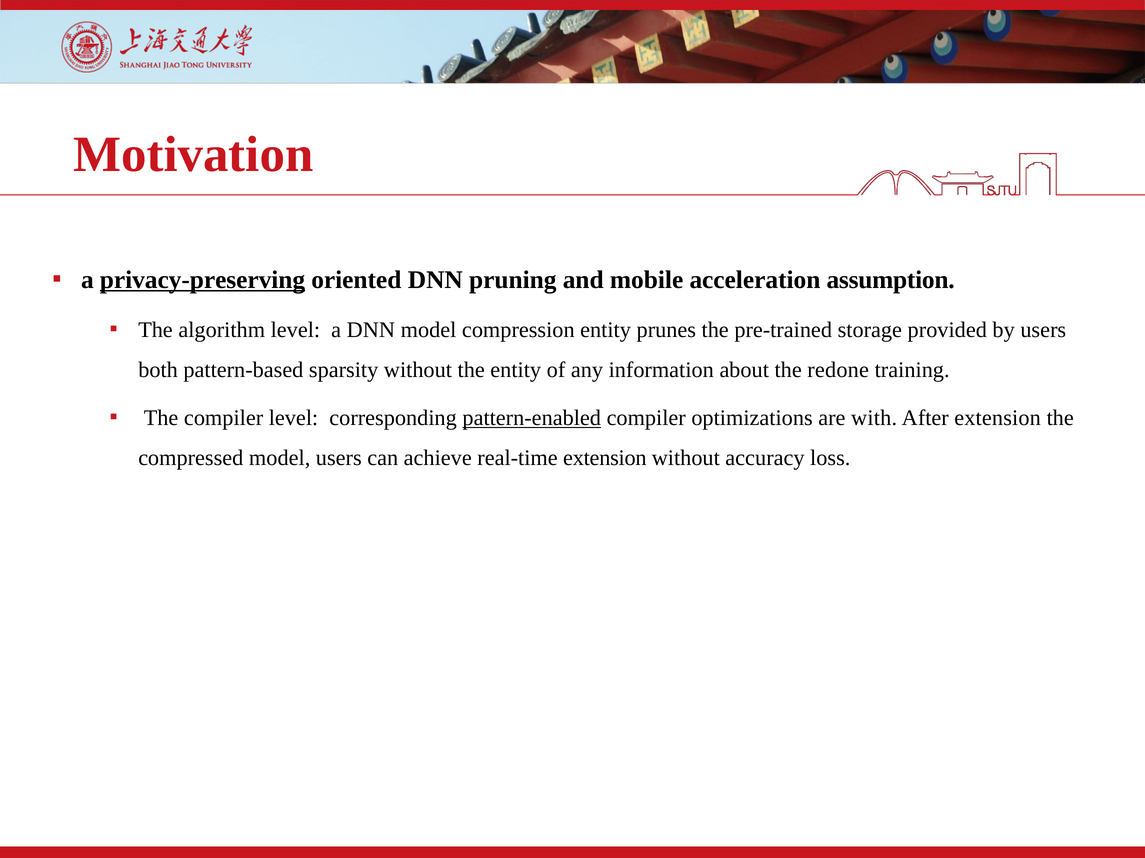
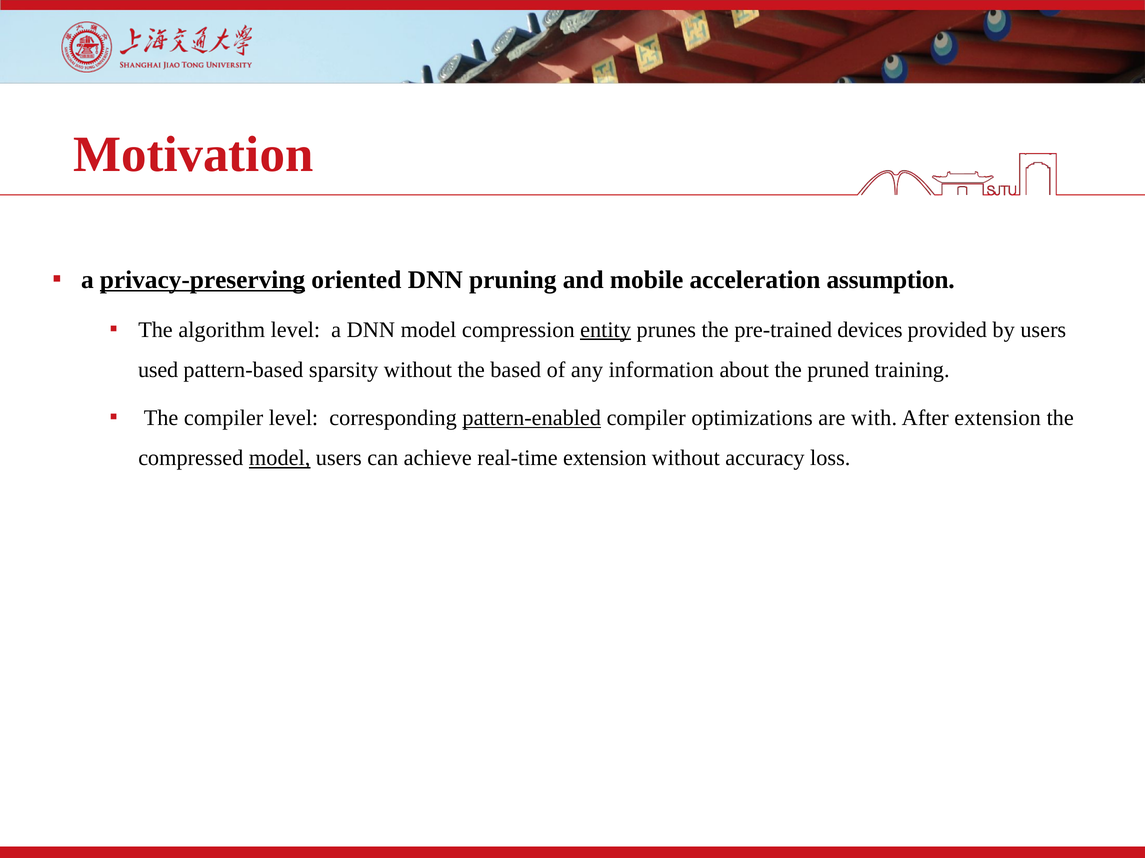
entity underline: none -> present (606, 330)
storage: storage -> devices (870, 330)
both: both -> used (158, 370)
the entity: entity -> based (516, 370)
redone: redone -> pruned (838, 370)
model underline: none -> present (280, 458)
